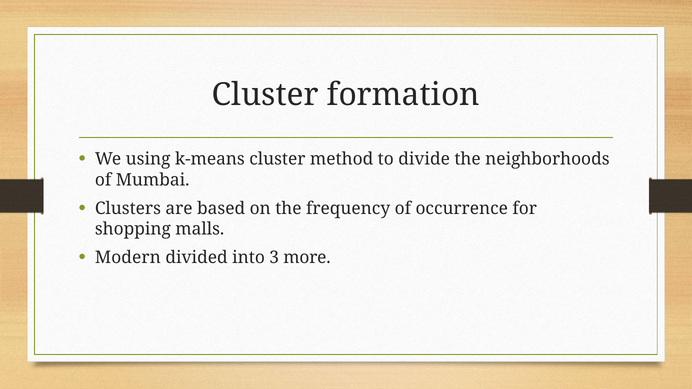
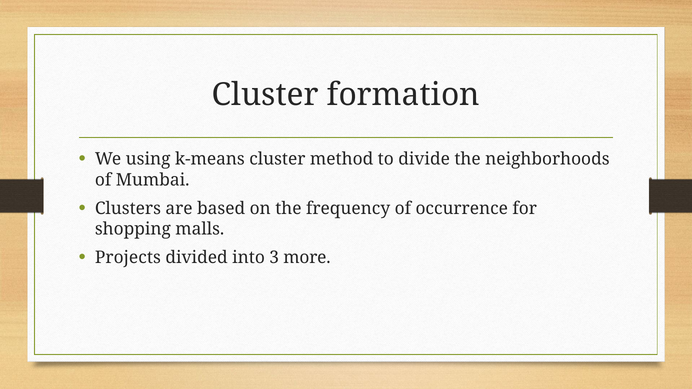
Modern: Modern -> Projects (128, 258)
